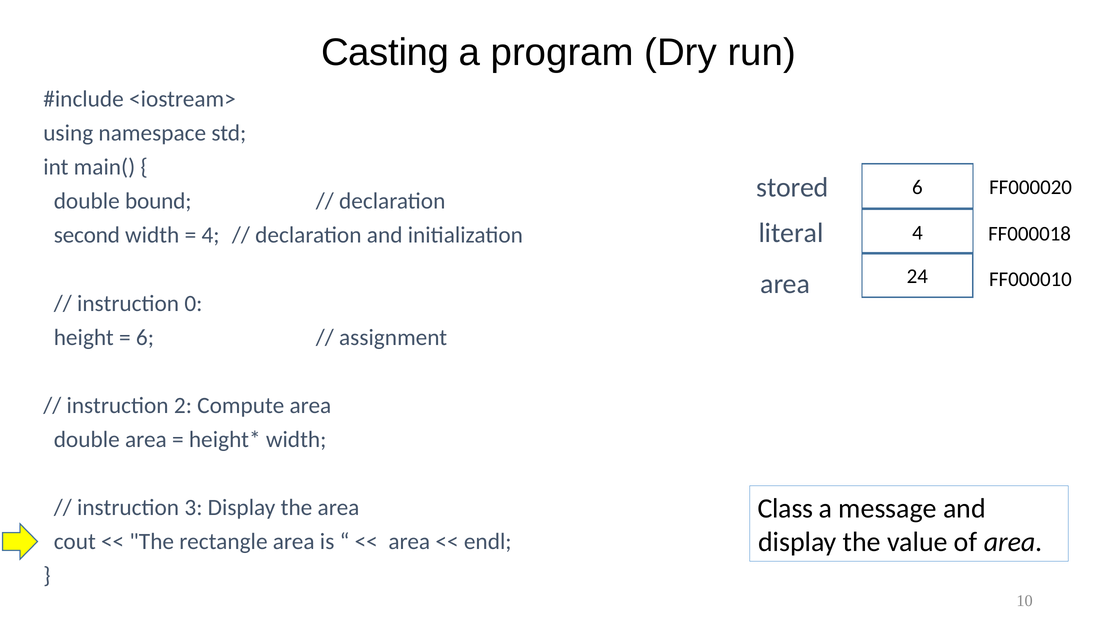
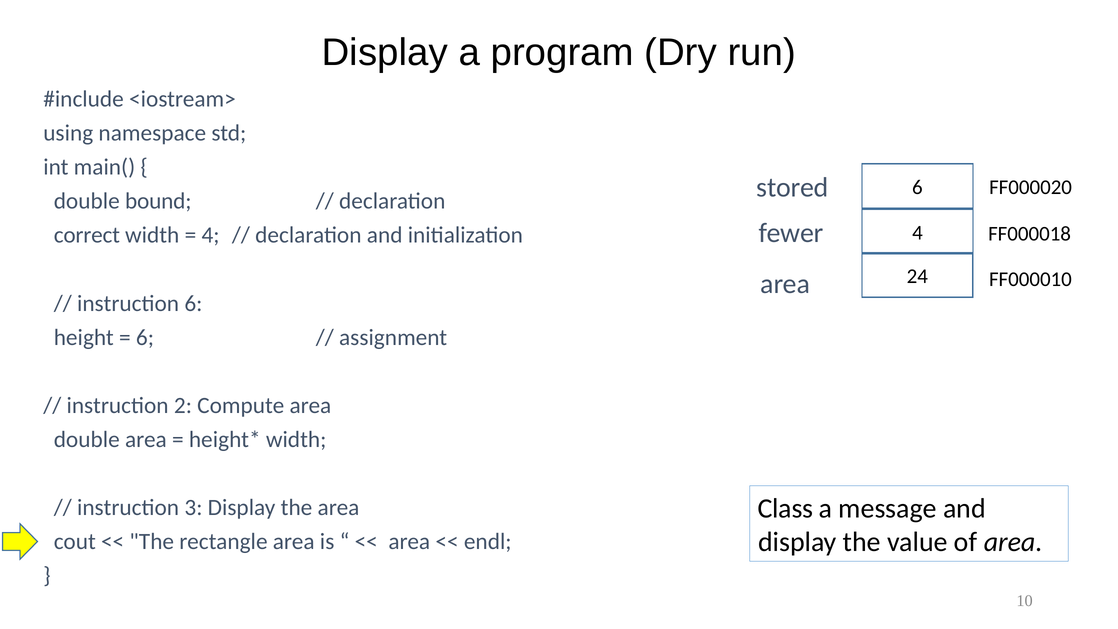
Casting: Casting -> Display (385, 53)
literal: literal -> fewer (791, 233)
second: second -> correct (87, 235)
instruction 0: 0 -> 6 (193, 303)
